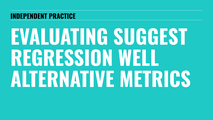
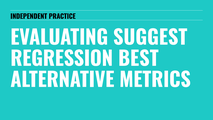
WELL: WELL -> BEST (138, 59)
